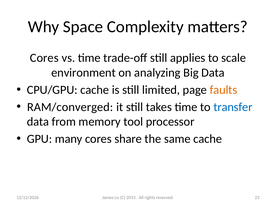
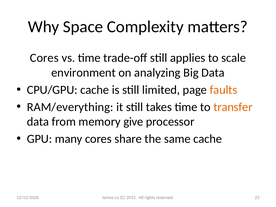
RAM/converged: RAM/converged -> RAM/everything (70, 107)
transfer colour: blue -> orange (233, 107)
tool: tool -> give (133, 122)
